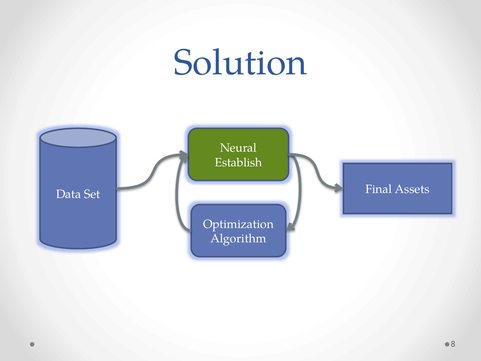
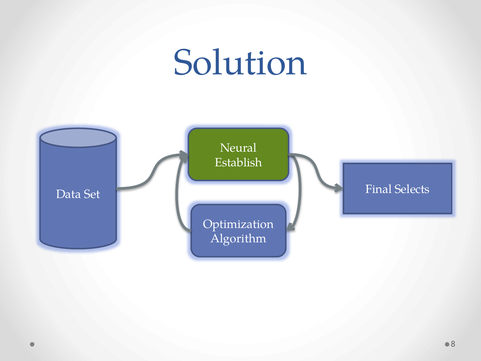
Assets: Assets -> Selects (412, 189)
